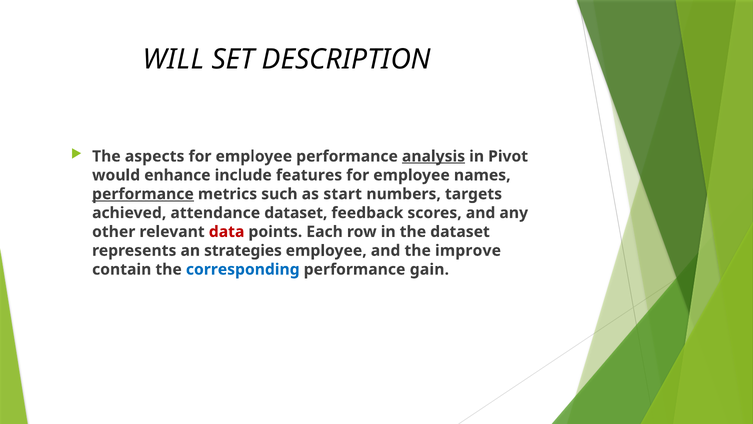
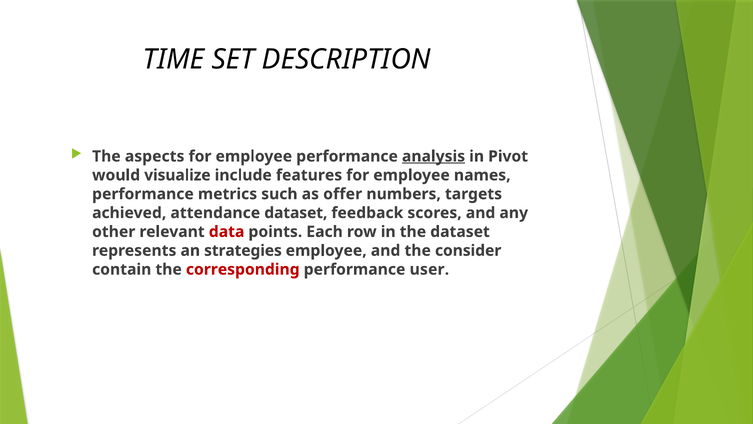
WILL: WILL -> TIME (174, 59)
enhance: enhance -> visualize (177, 175)
performance underline: present -> none (143, 194)
start: start -> offer (343, 194)
improve: improve -> consider (468, 250)
corresponding colour: blue -> red (243, 269)
gain: gain -> user (429, 269)
